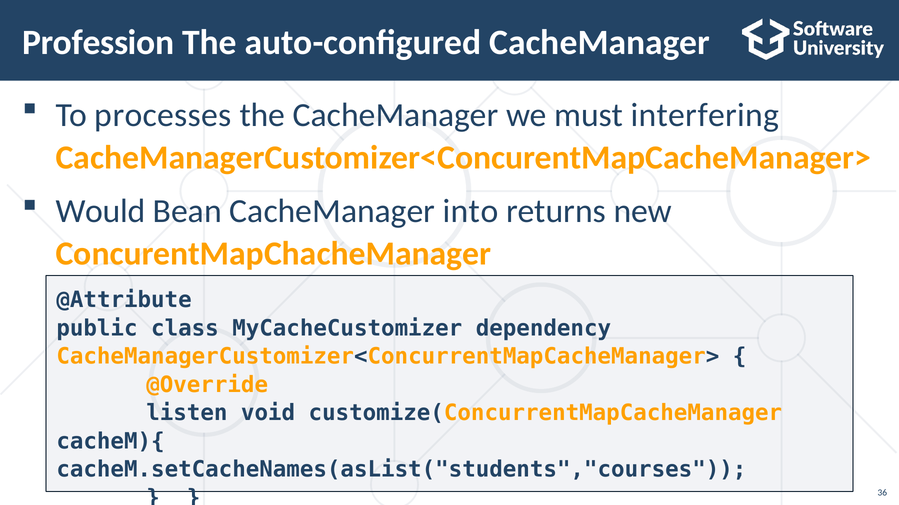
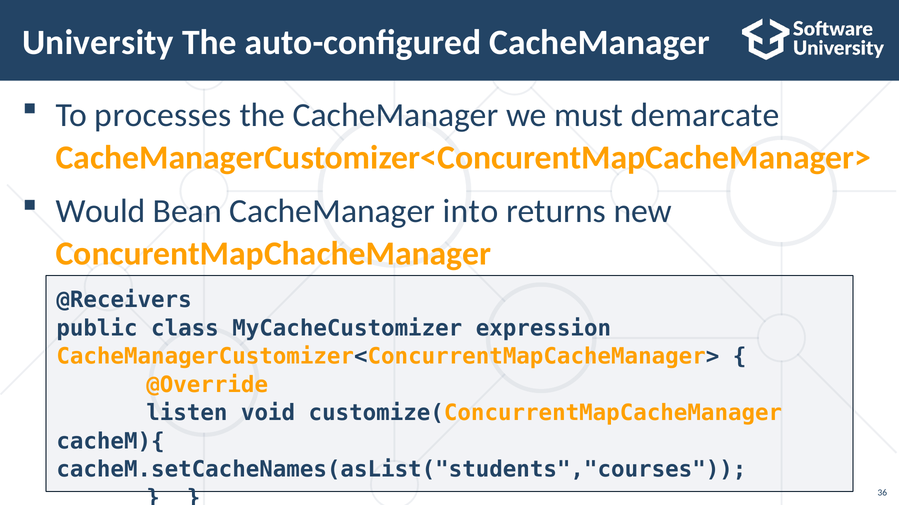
Profession: Profession -> University (98, 42)
interfering: interfering -> demarcate (705, 115)
@Attribute: @Attribute -> @Receivers (124, 300)
dependency: dependency -> expression (543, 329)
